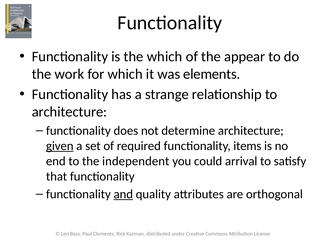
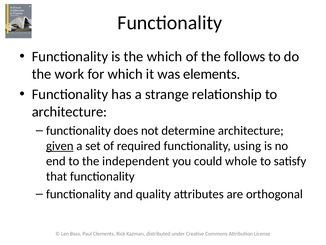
appear: appear -> follows (245, 57)
items: items -> using (247, 146)
arrival: arrival -> whole (241, 161)
and underline: present -> none (123, 194)
